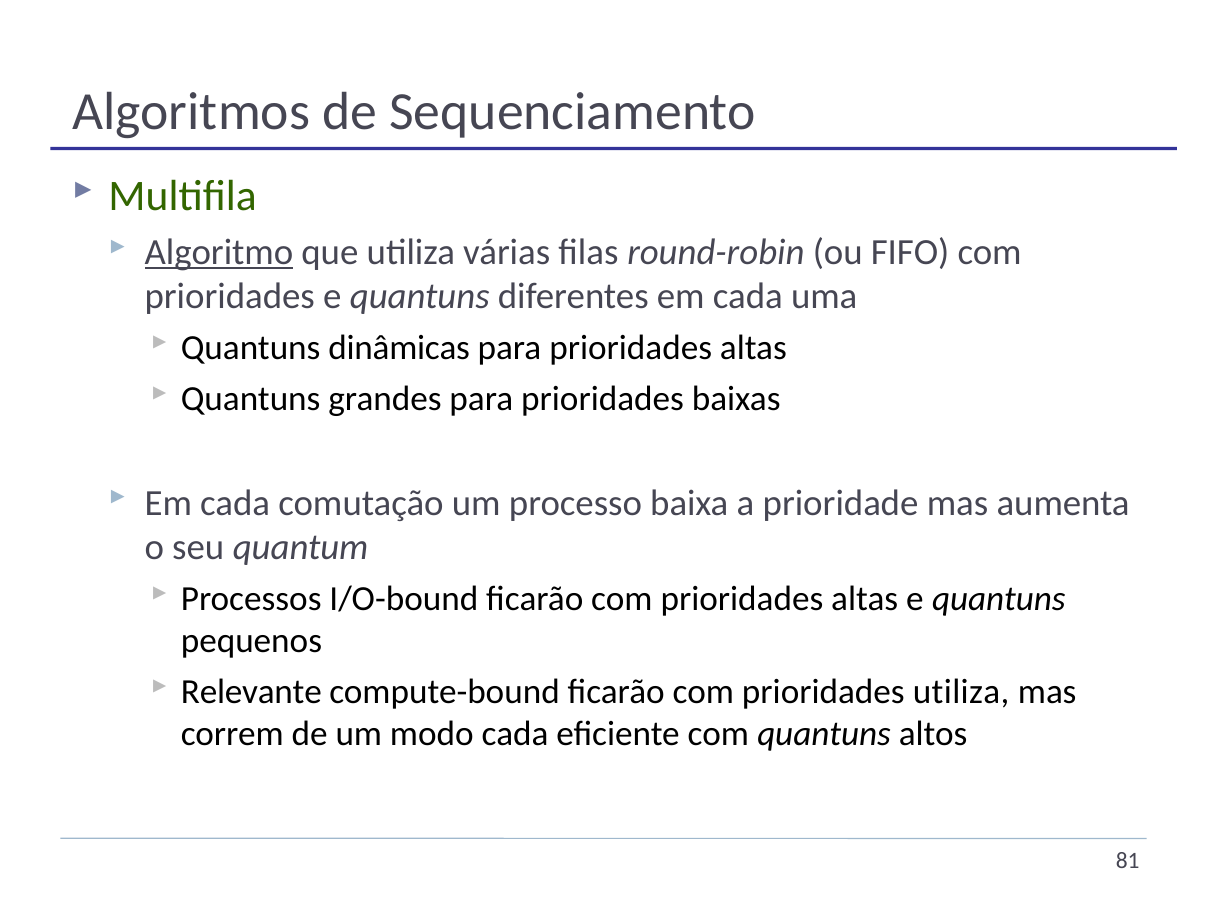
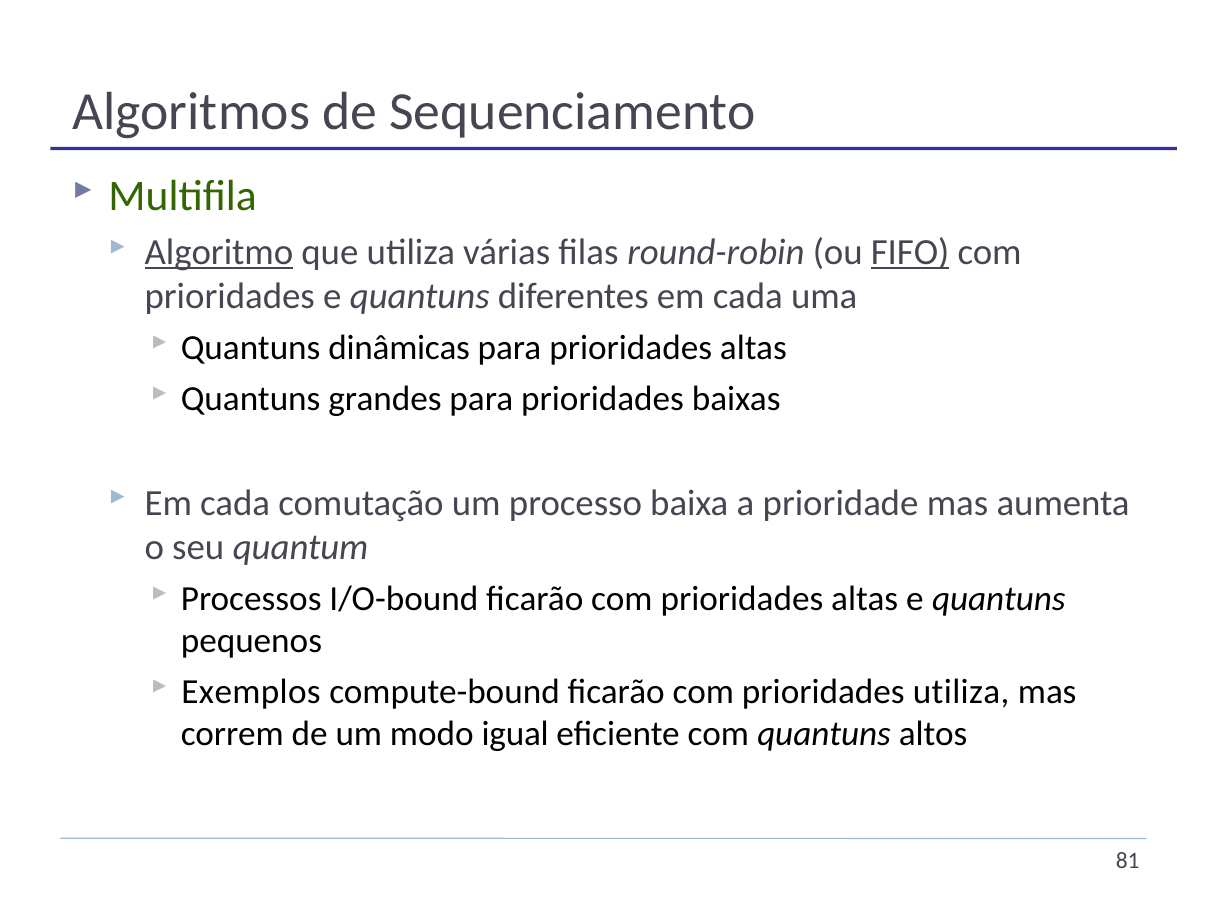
FIFO underline: none -> present (910, 252)
Relevante: Relevante -> Exemplos (251, 692)
modo cada: cada -> igual (515, 734)
